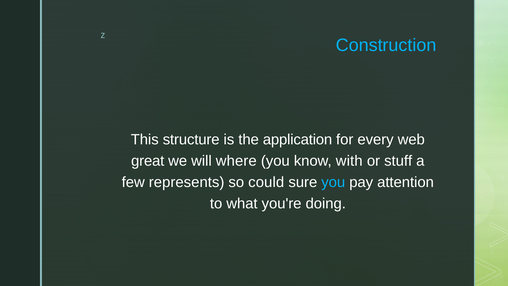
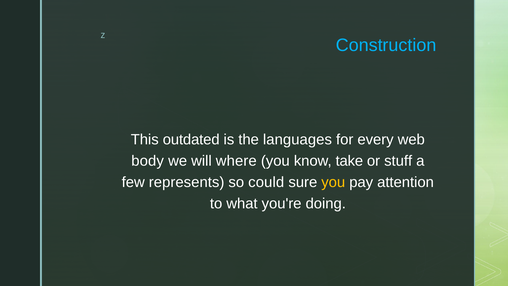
structure: structure -> outdated (191, 140)
application: application -> languages (297, 140)
great: great -> body (148, 161)
with: with -> take (349, 161)
you colour: light blue -> yellow (333, 182)
